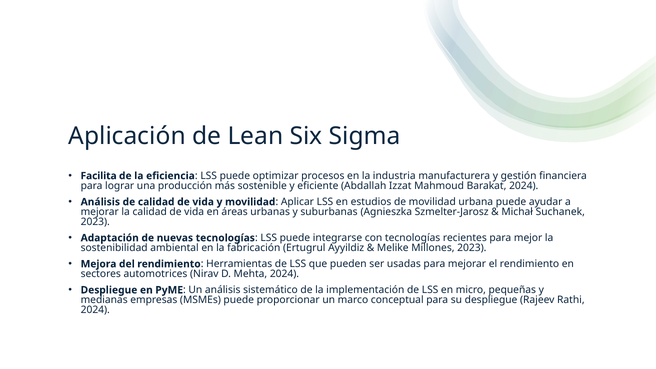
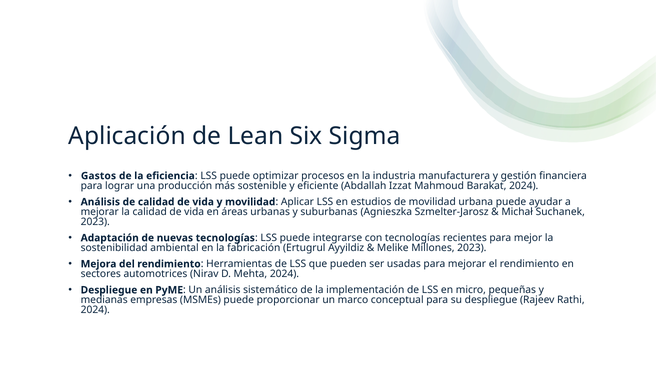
Facilita: Facilita -> Gastos (98, 176)
